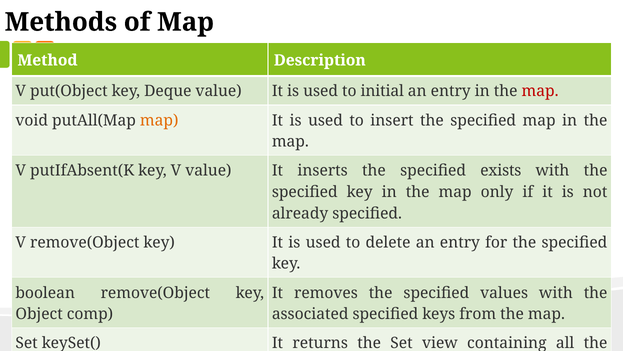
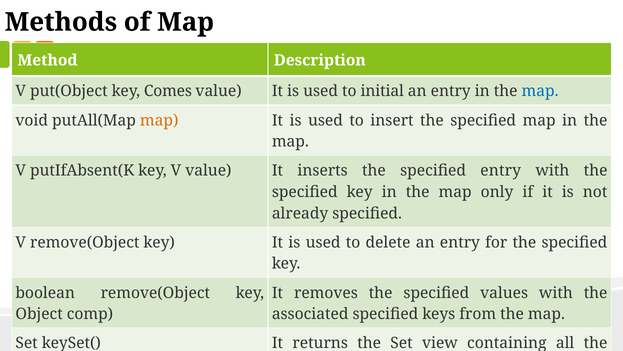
Deque: Deque -> Comes (168, 91)
map colour: red -> blue (540, 91)
specified exists: exists -> entry (501, 171)
